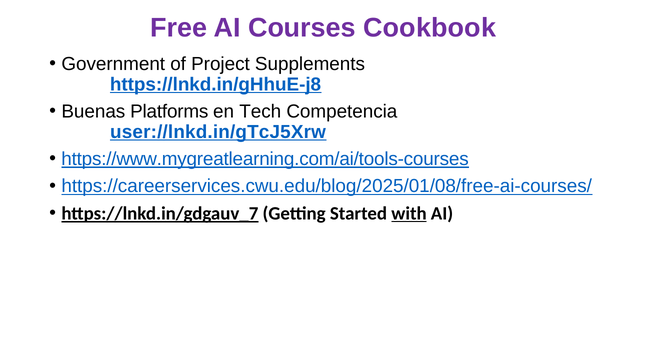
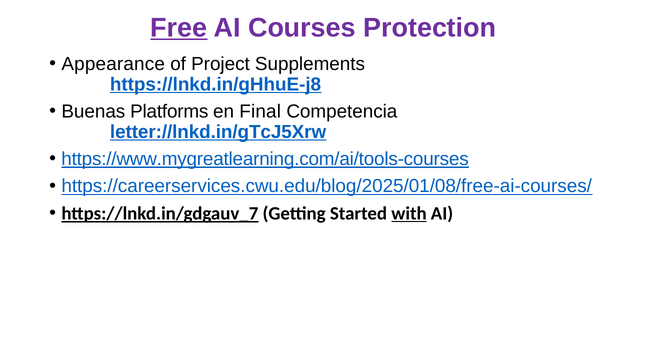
Free underline: none -> present (179, 28)
Cookbook: Cookbook -> Protection (430, 28)
Government: Government -> Appearance (113, 64)
Tech: Tech -> Final (260, 111)
user://lnkd.in/gTcJ5Xrw: user://lnkd.in/gTcJ5Xrw -> letter://lnkd.in/gTcJ5Xrw (218, 132)
